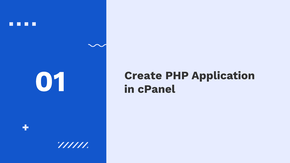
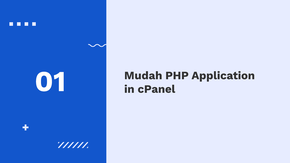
Create: Create -> Mudah (143, 76)
